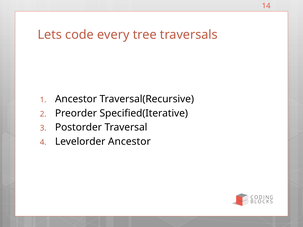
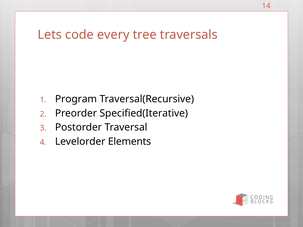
Ancestor: Ancestor -> Program (76, 99)
Levelorder Ancestor: Ancestor -> Elements (129, 142)
